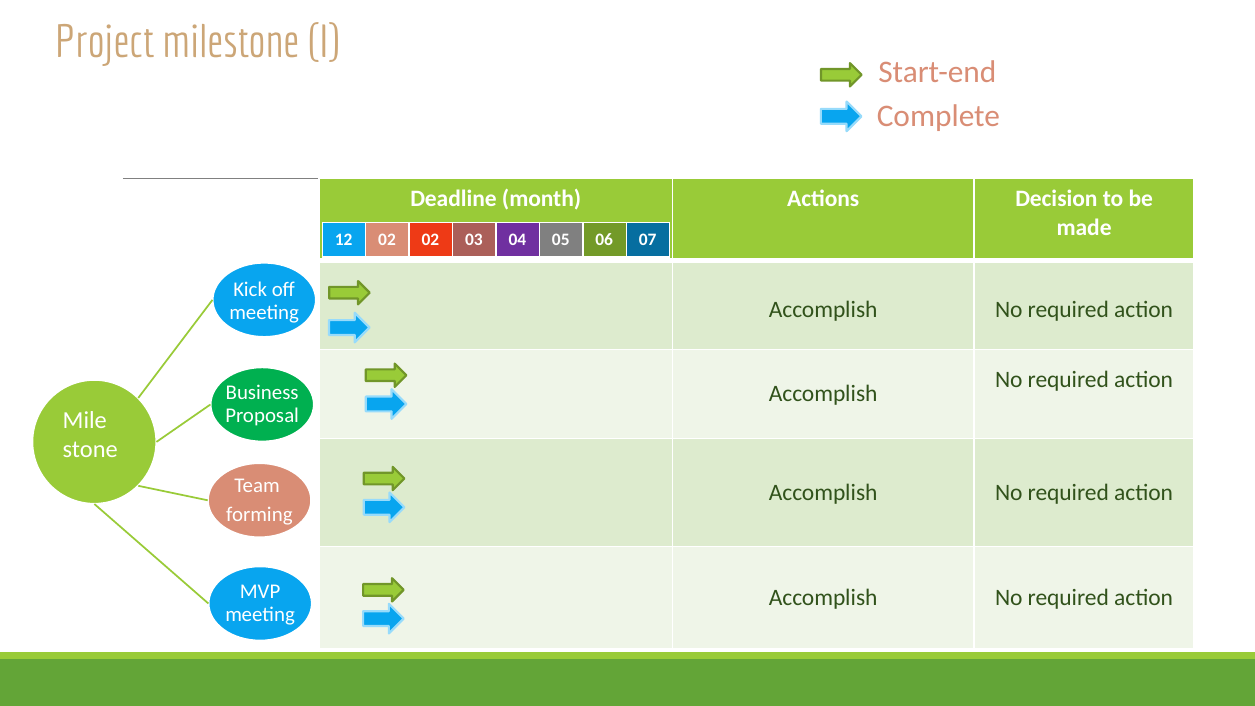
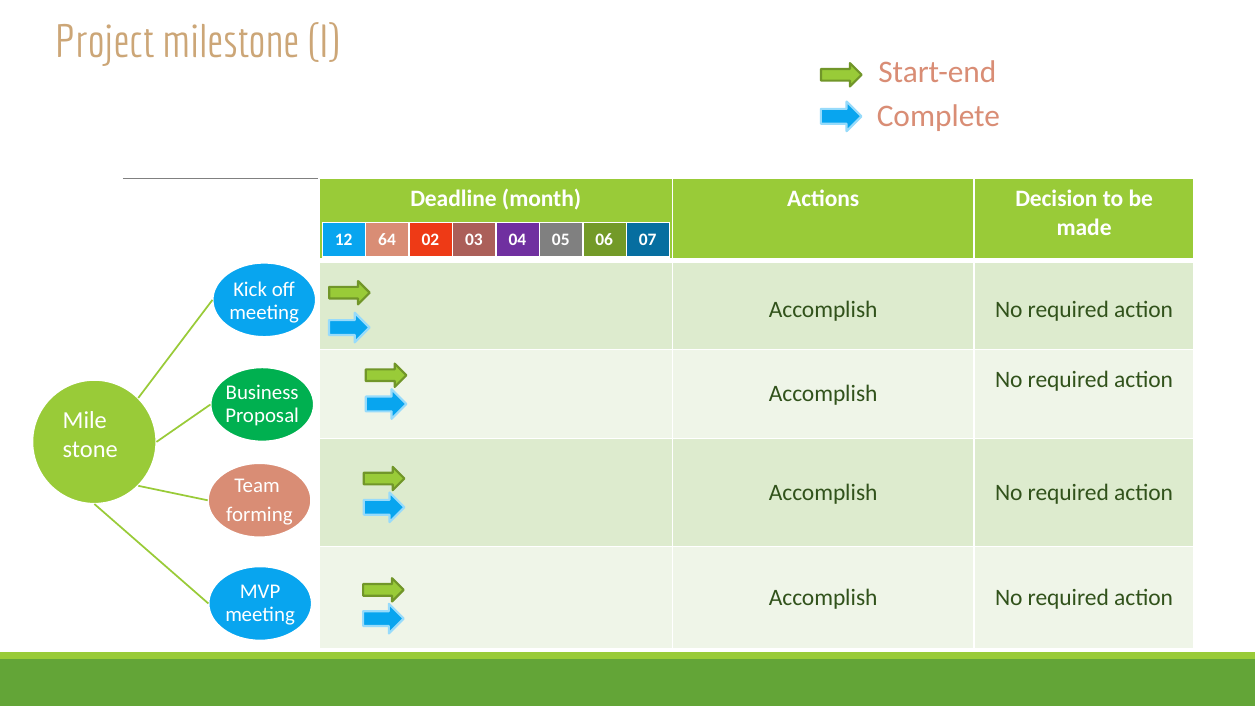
12 02: 02 -> 64 (387, 240)
